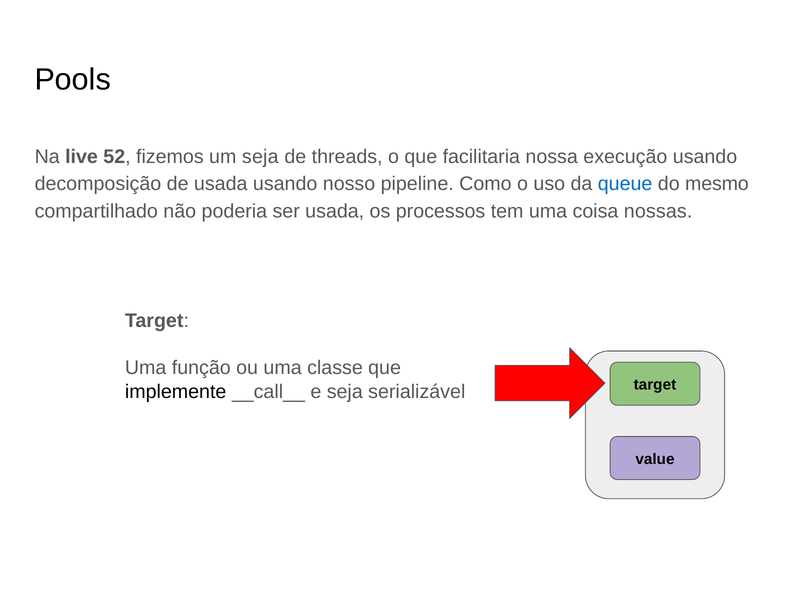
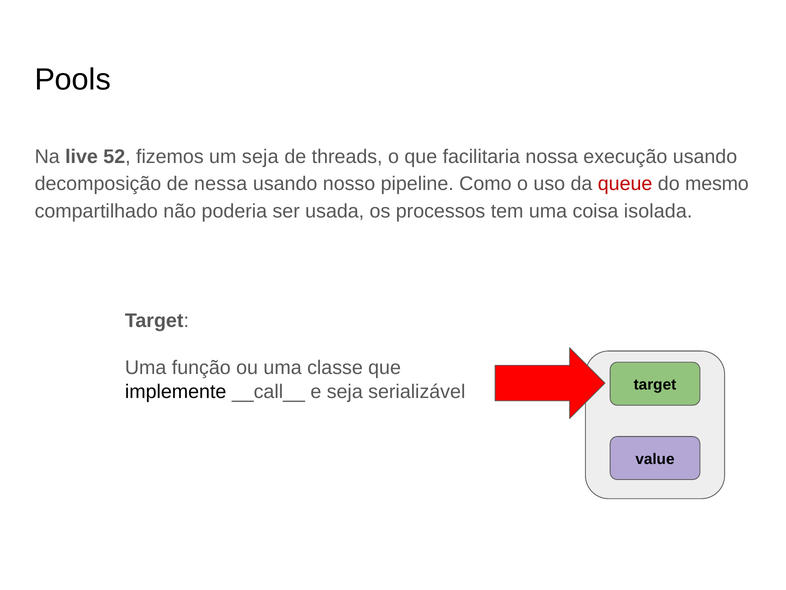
de usada: usada -> nessa (221, 184)
queue colour: blue -> red (625, 184)
nossas: nossas -> isolada (658, 211)
